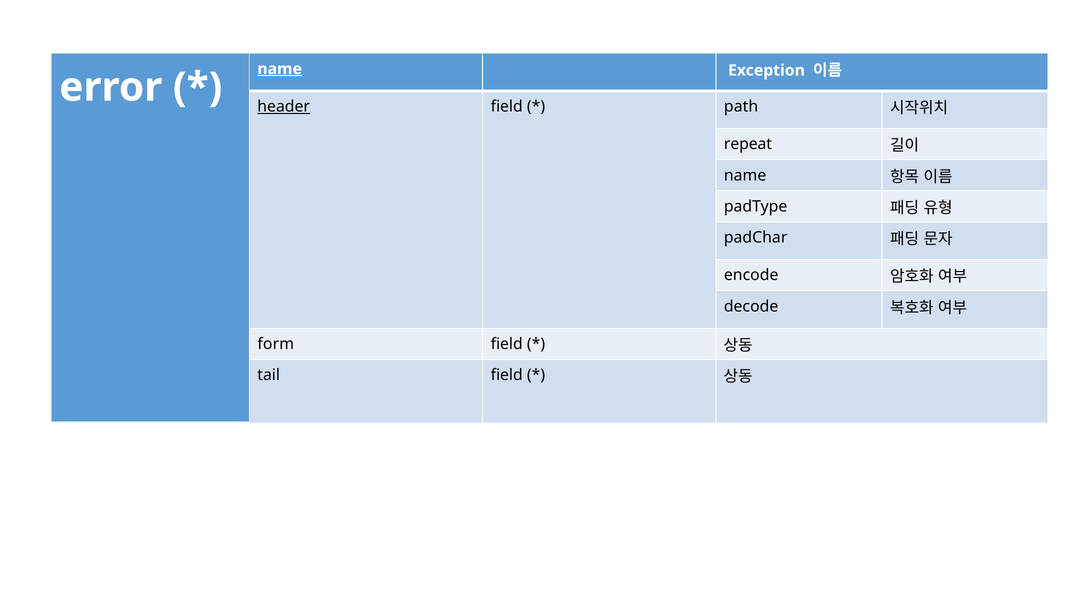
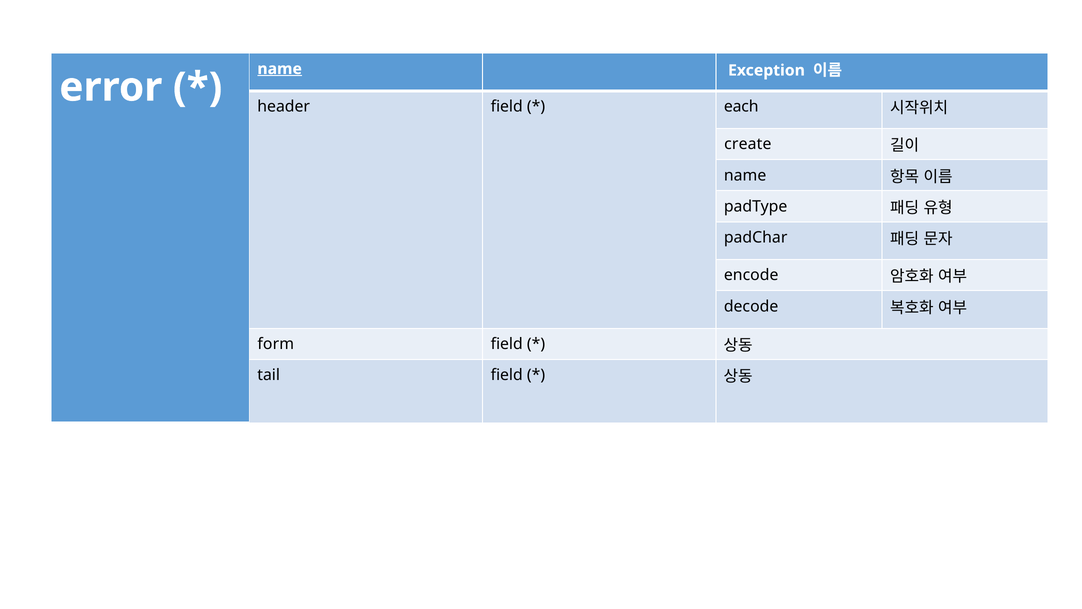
header underline: present -> none (284, 106)
path: path -> each (741, 106)
repeat: repeat -> create (748, 144)
